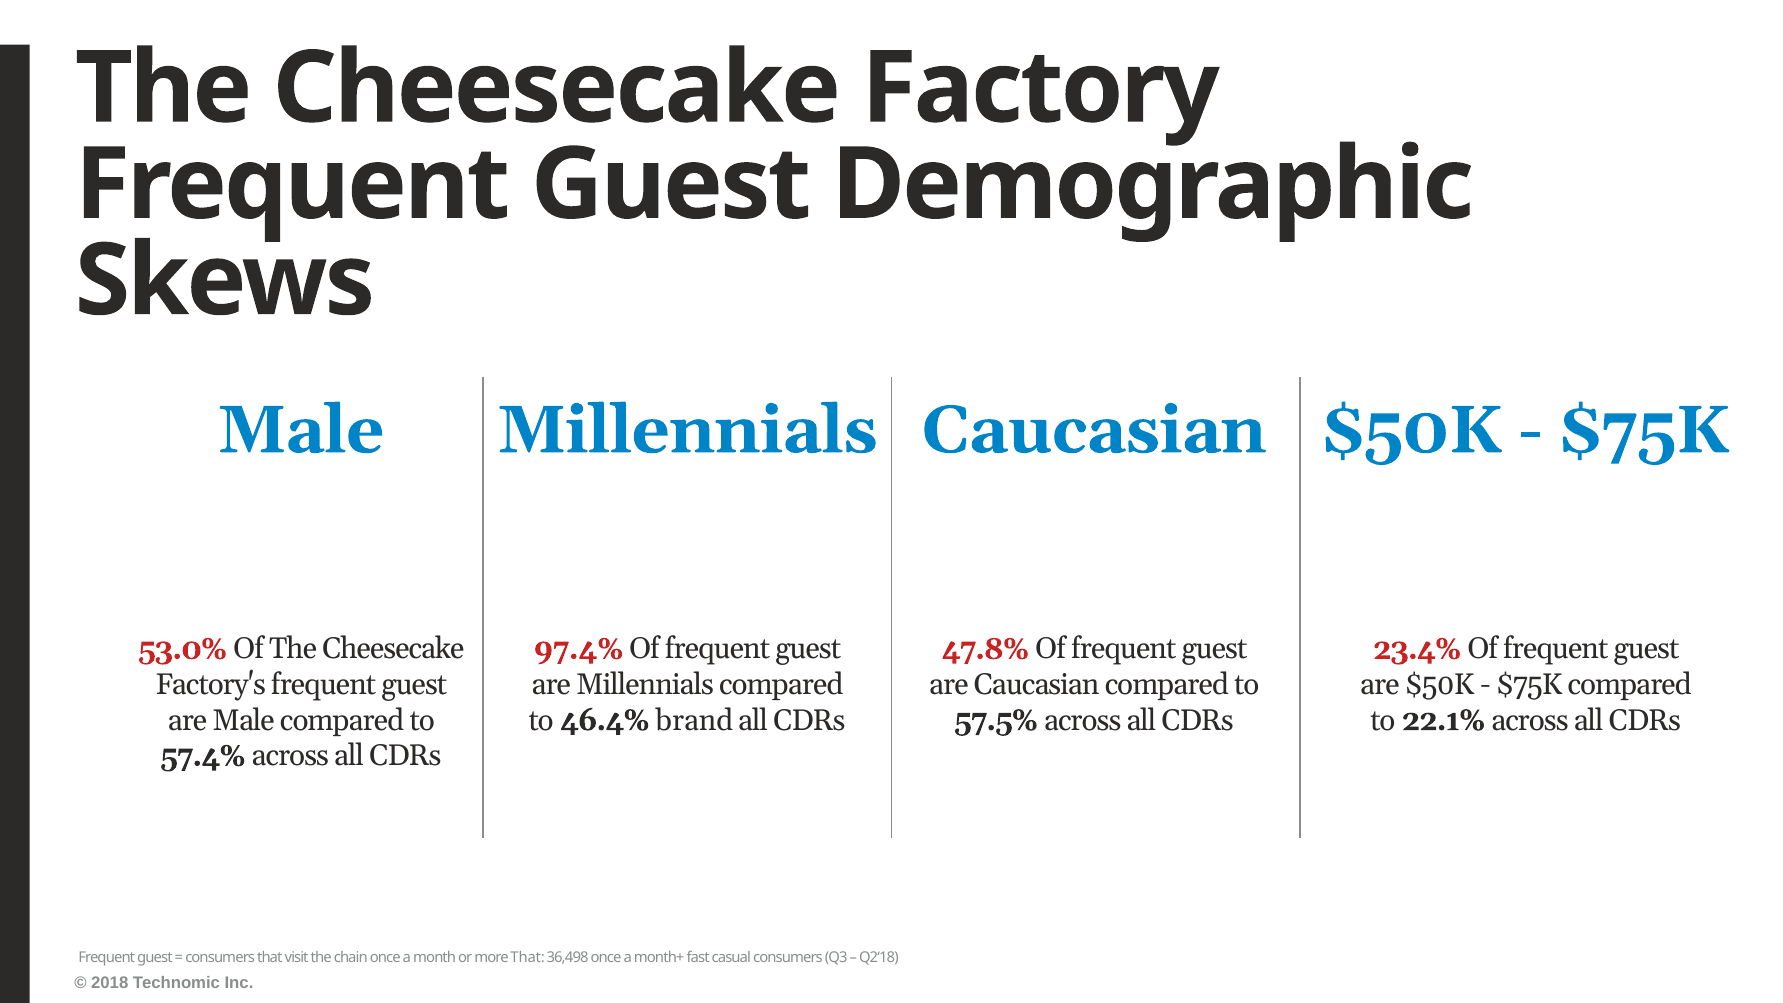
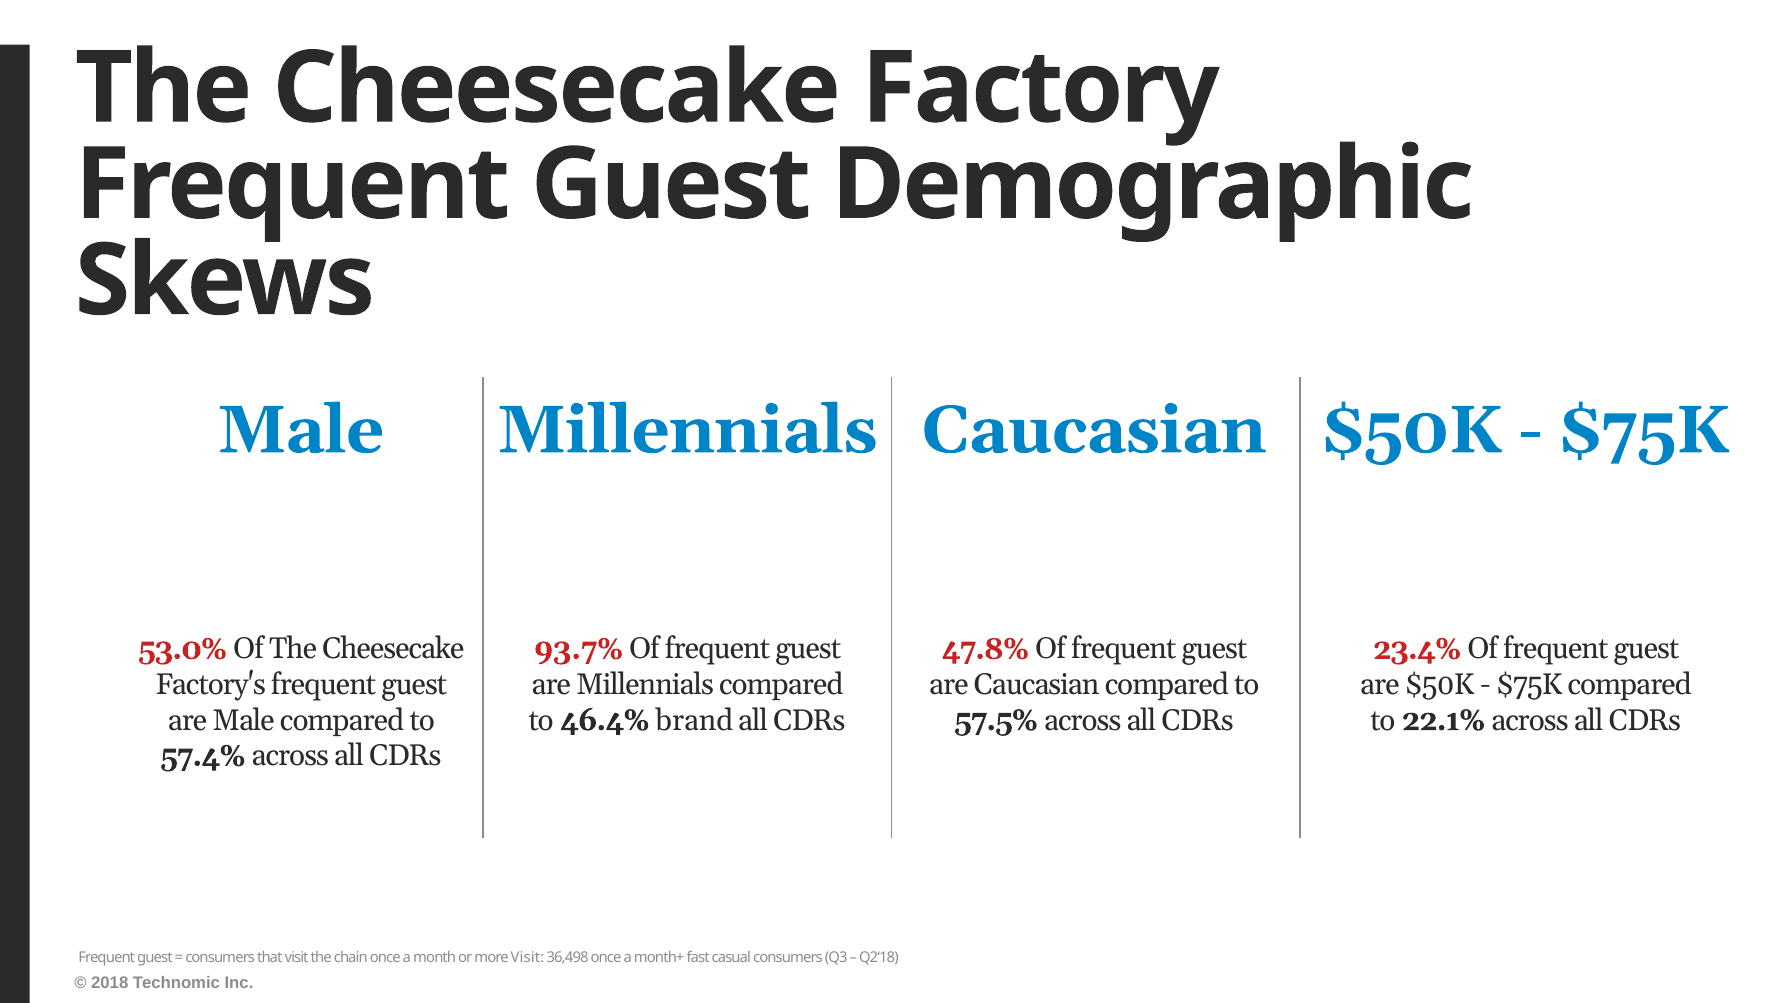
97.4%: 97.4% -> 93.7% (579, 649)
more That: That -> Visit (528, 958)
